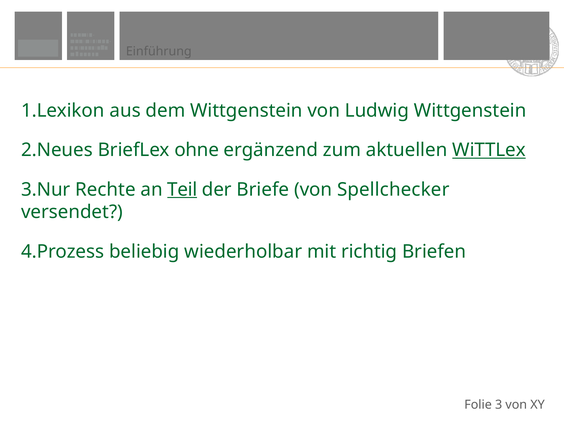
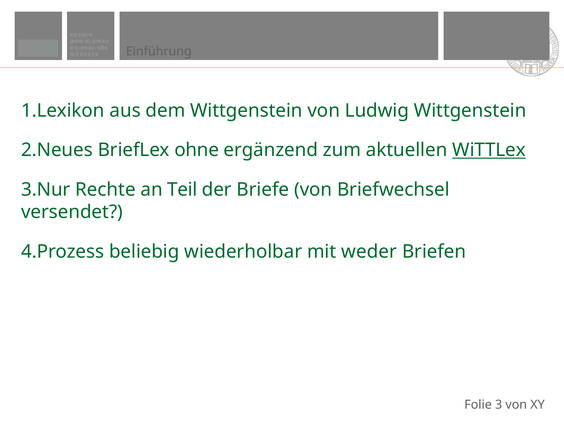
Teil underline: present -> none (182, 189)
Spellchecker: Spellchecker -> Briefwechsel (393, 189)
richtig: richtig -> weder (369, 252)
